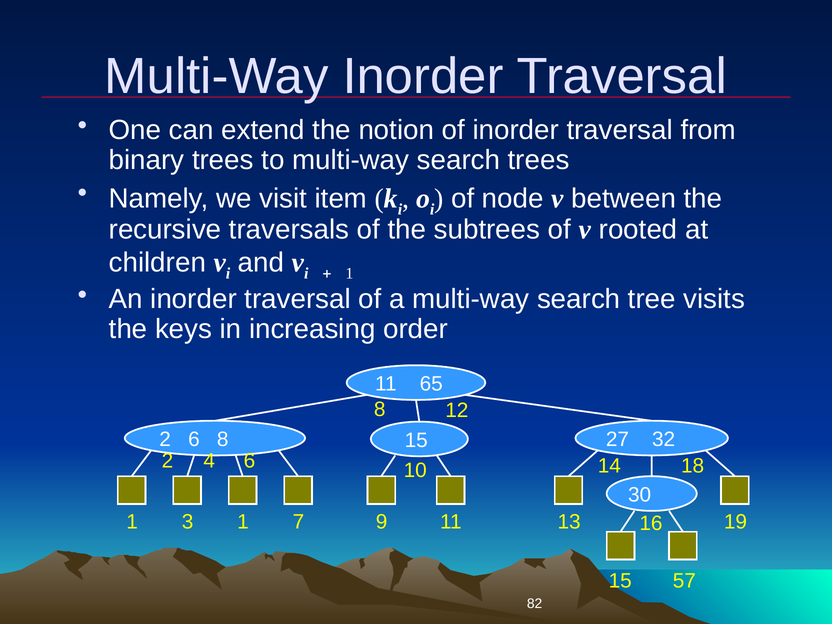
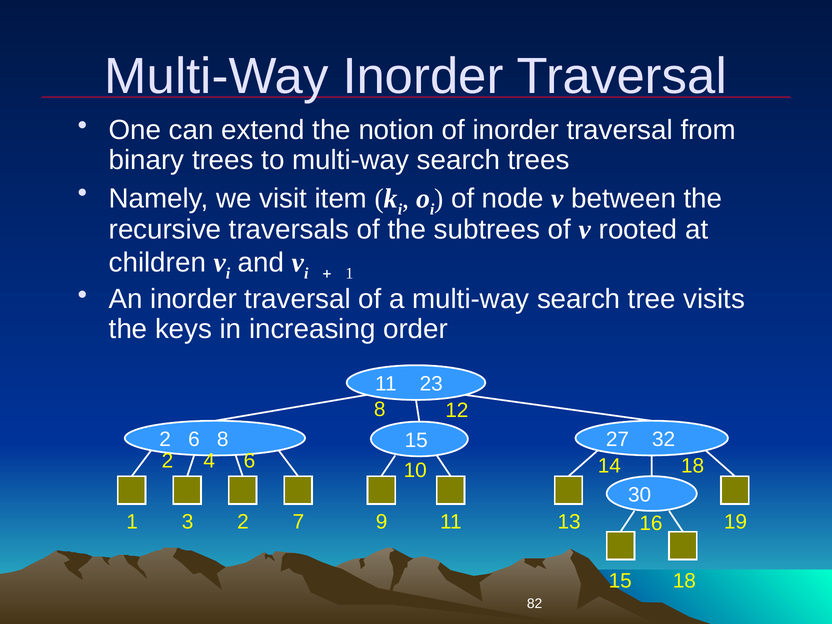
65: 65 -> 23 (431, 384)
3 1: 1 -> 2 (243, 522)
15 57: 57 -> 18 (684, 581)
